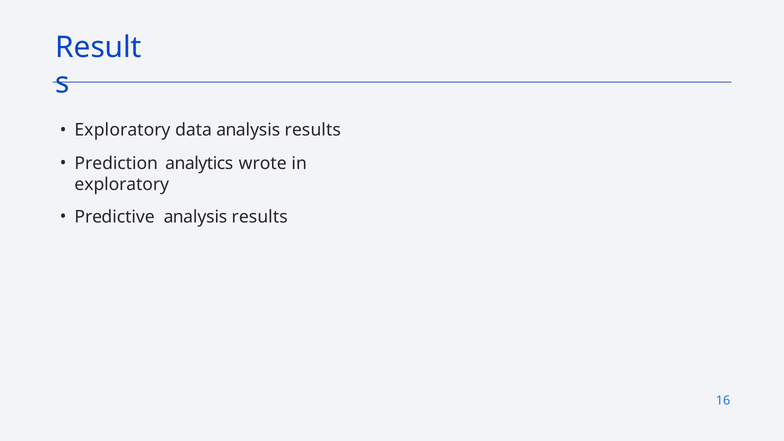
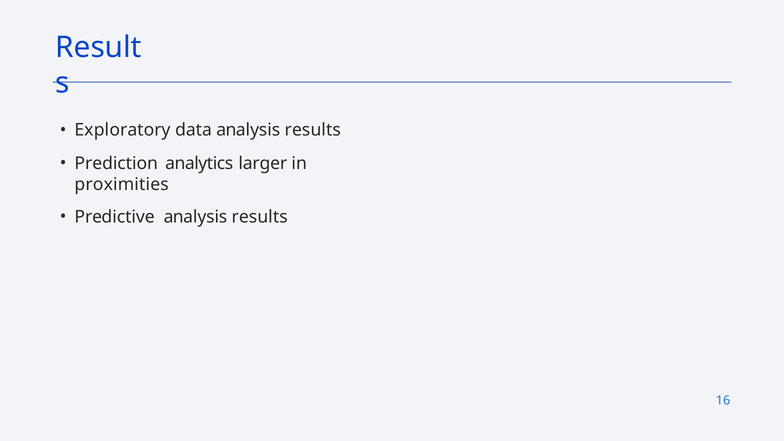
wrote: wrote -> larger (263, 163)
exploratory: exploratory -> proximities (122, 184)
